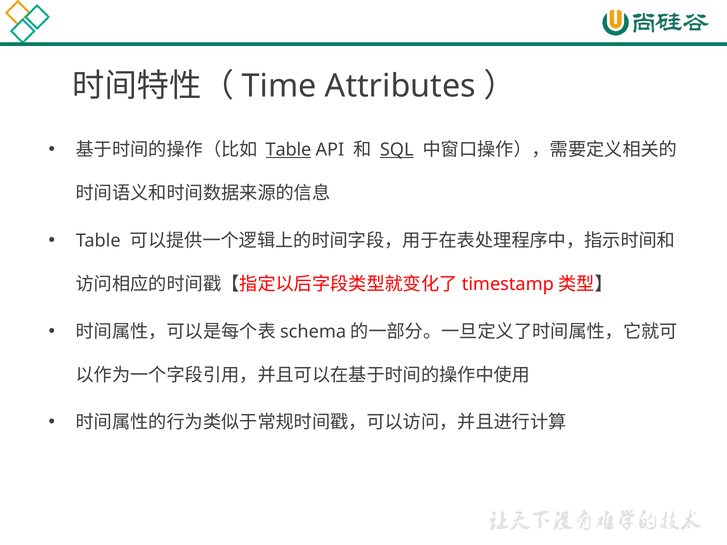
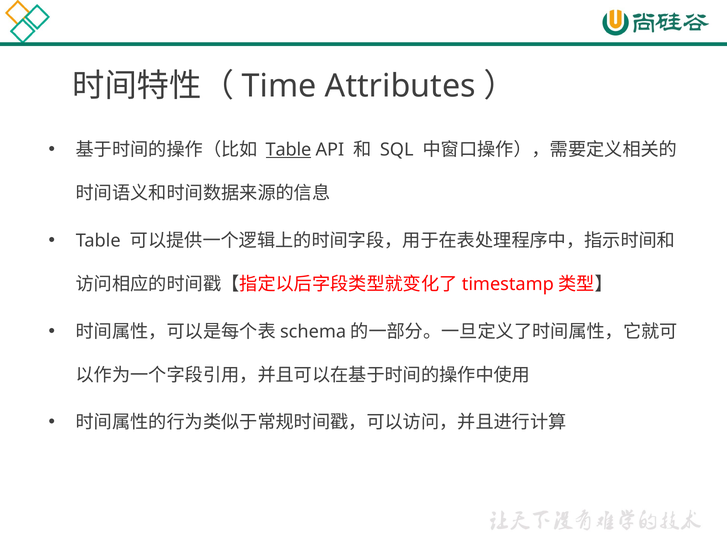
SQL underline: present -> none (397, 150)
